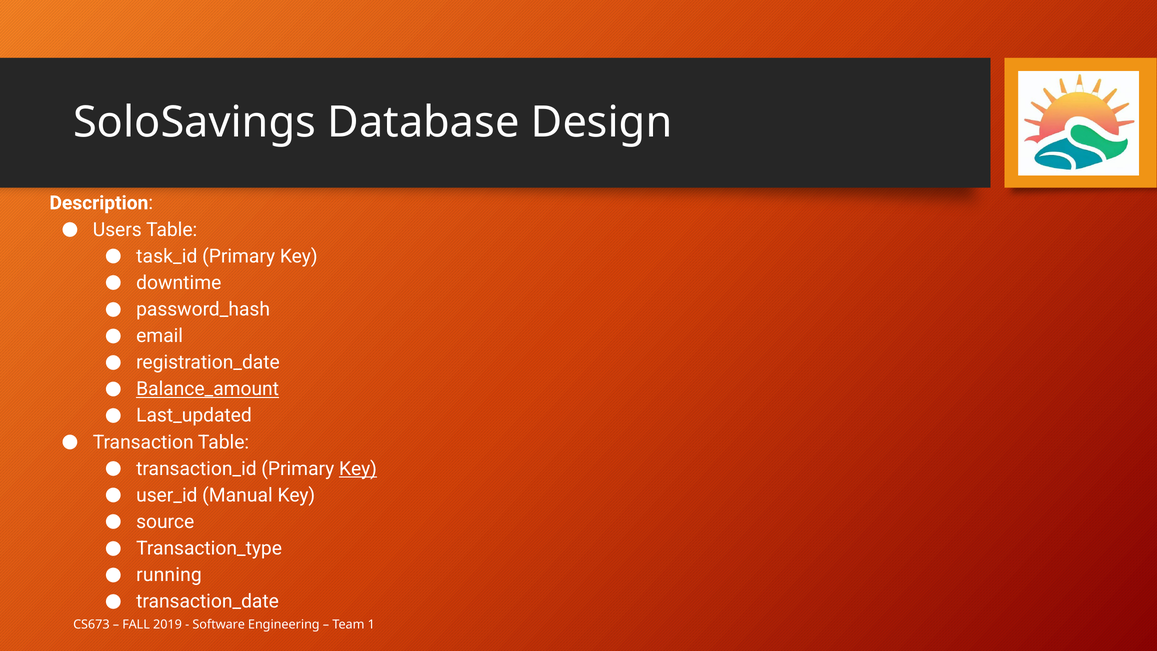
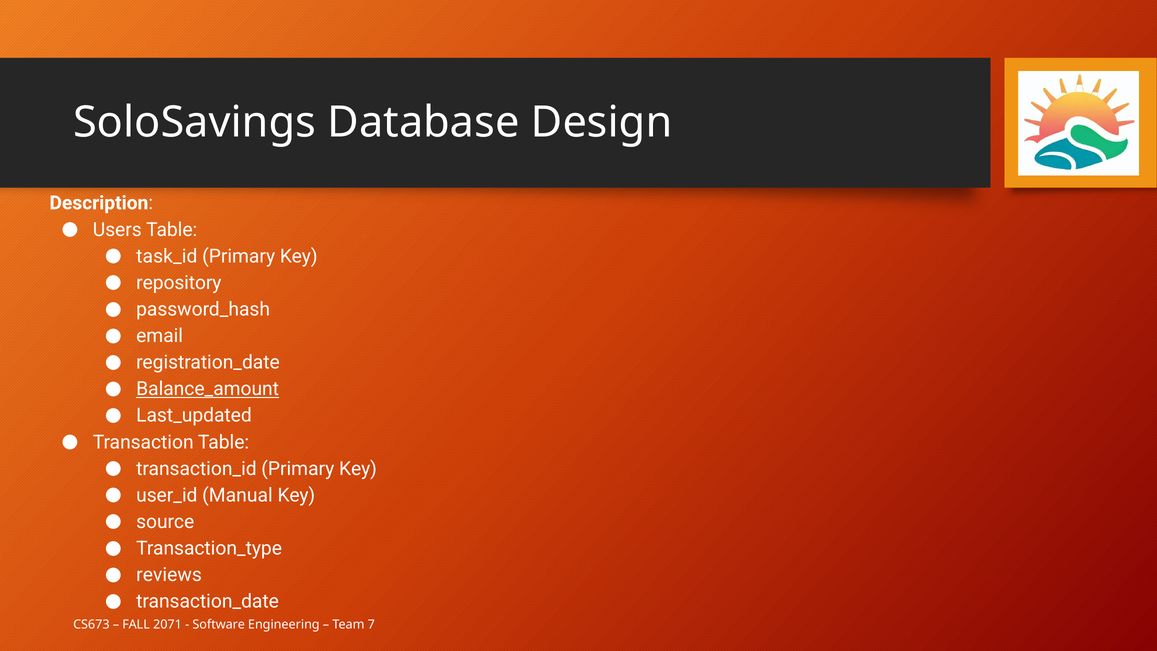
downtime: downtime -> repository (179, 283)
Key underline: present -> none (358, 469)
running: running -> reviews (169, 575)
2019: 2019 -> 2071 (167, 624)
1: 1 -> 7 (371, 624)
